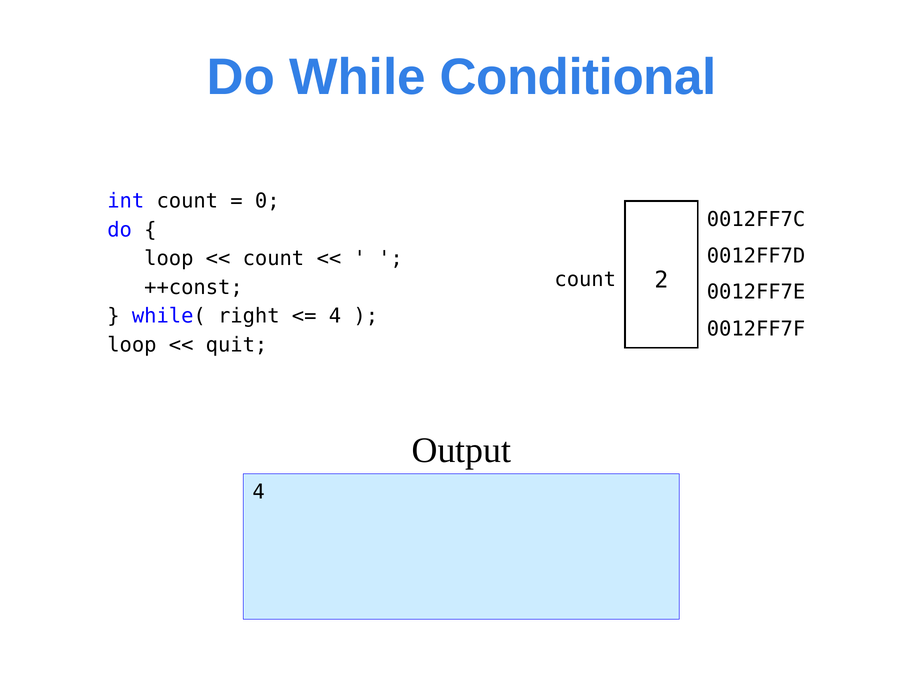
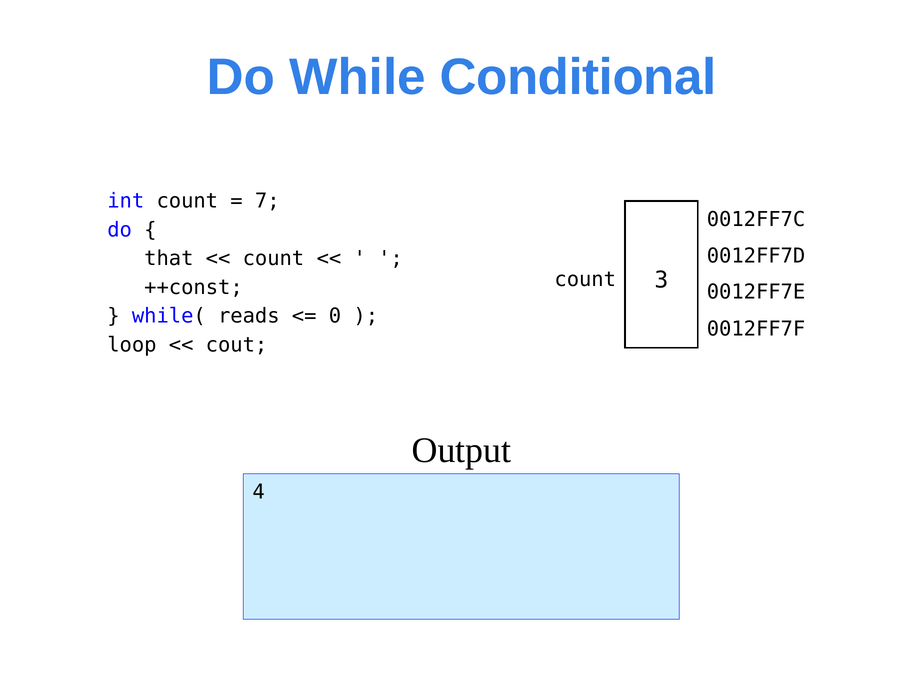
0: 0 -> 7 (267, 201)
loop: loop -> that (169, 258)
2: 2 -> 3 (661, 280)
right: right -> reads (249, 316)
4: 4 -> 0 (335, 316)
quit: quit -> cout (237, 344)
